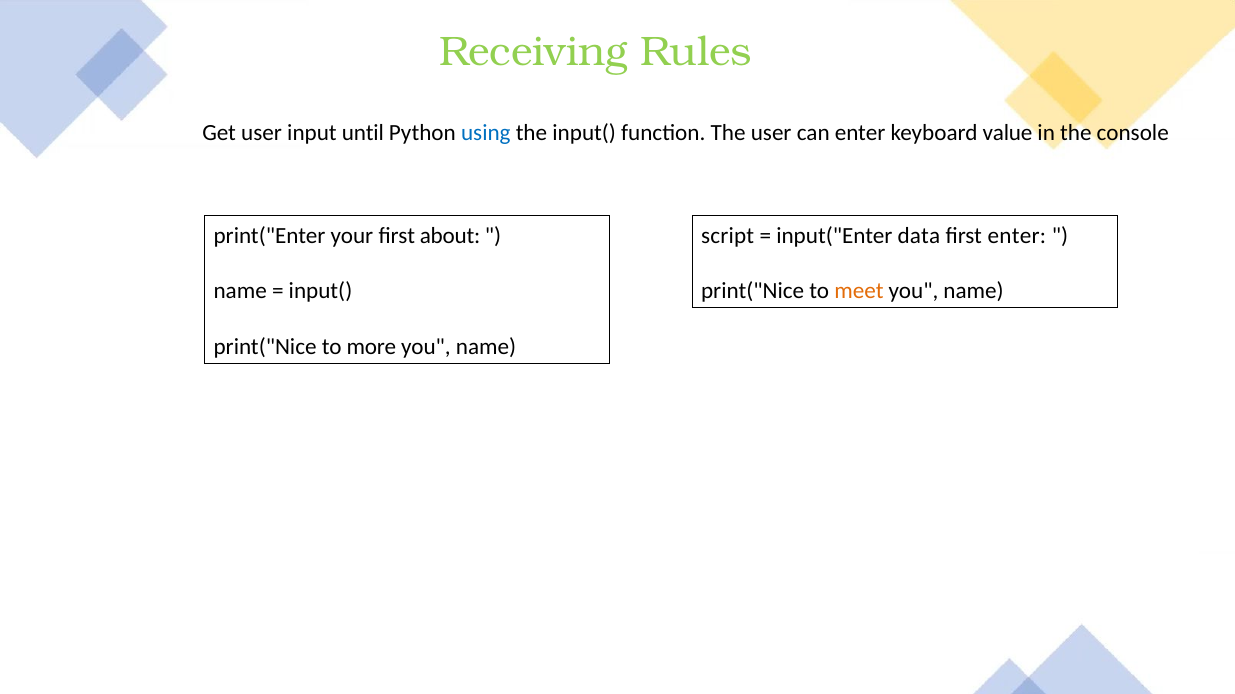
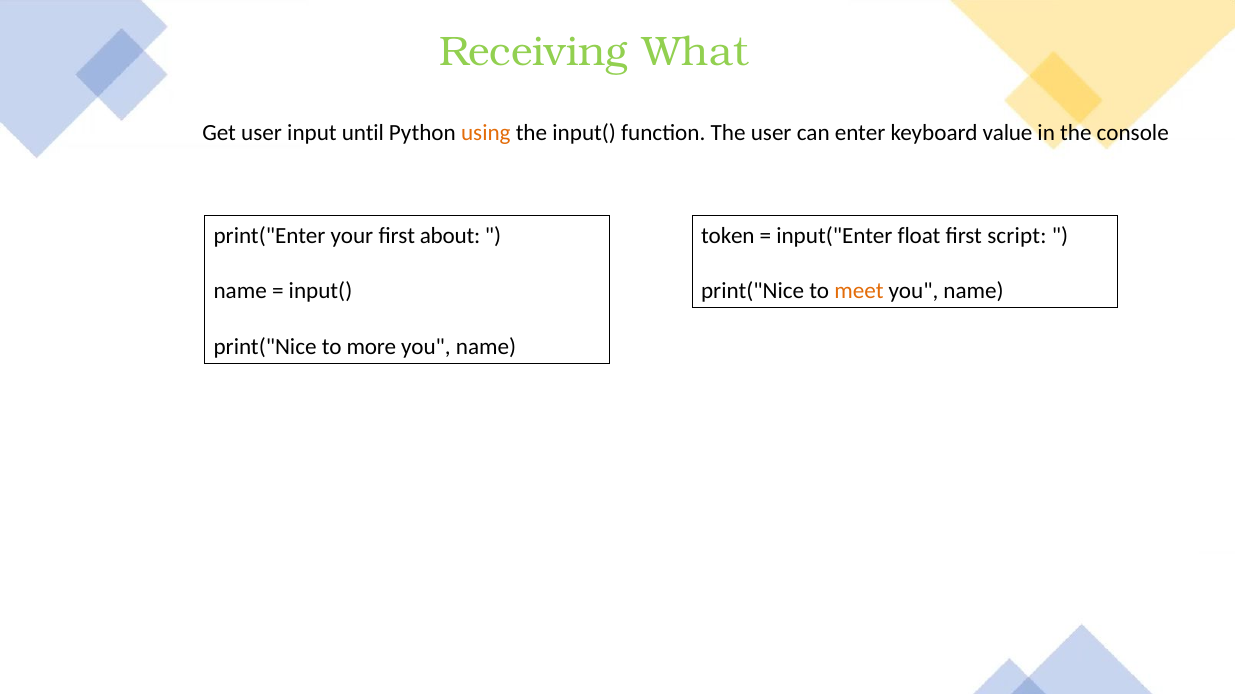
Rules: Rules -> What (696, 52)
using colour: blue -> orange (486, 133)
script: script -> token (728, 236)
data: data -> float (919, 236)
first enter: enter -> script (1017, 236)
